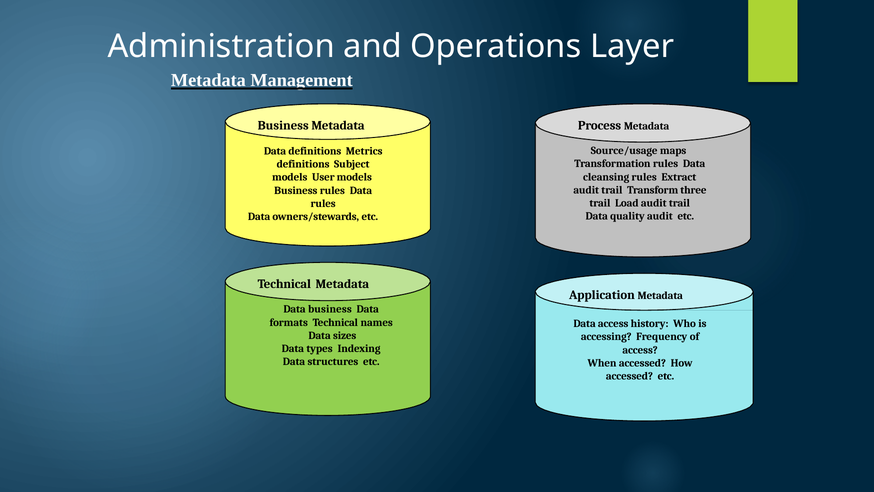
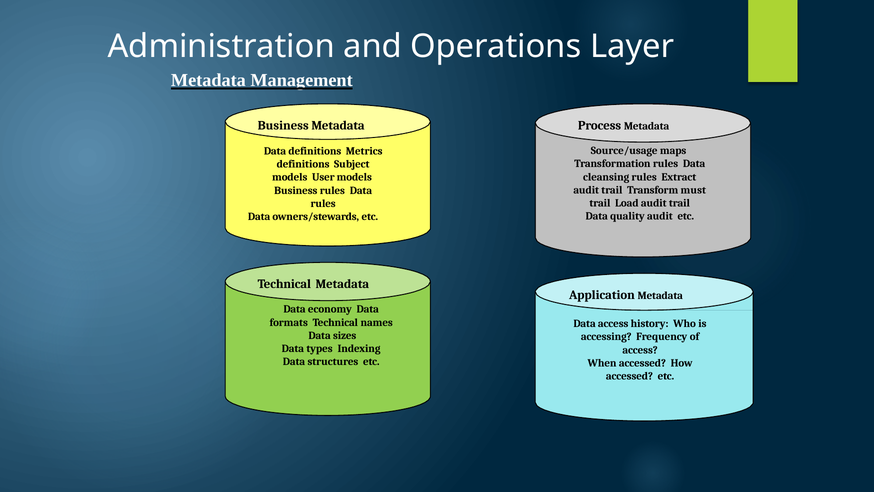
three: three -> must (693, 190)
Data business: business -> economy (330, 309)
